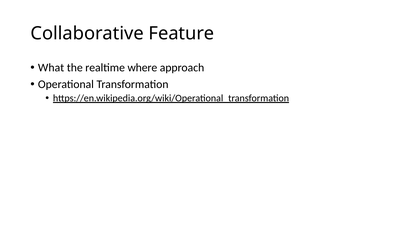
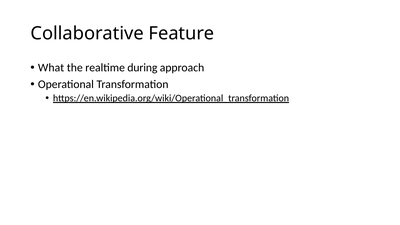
where: where -> during (142, 68)
